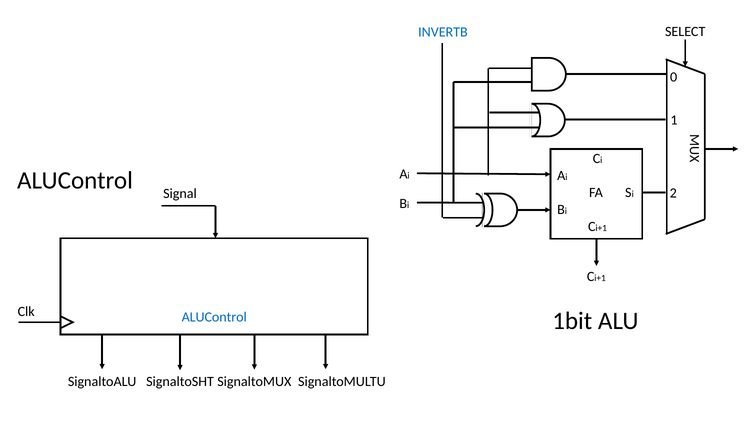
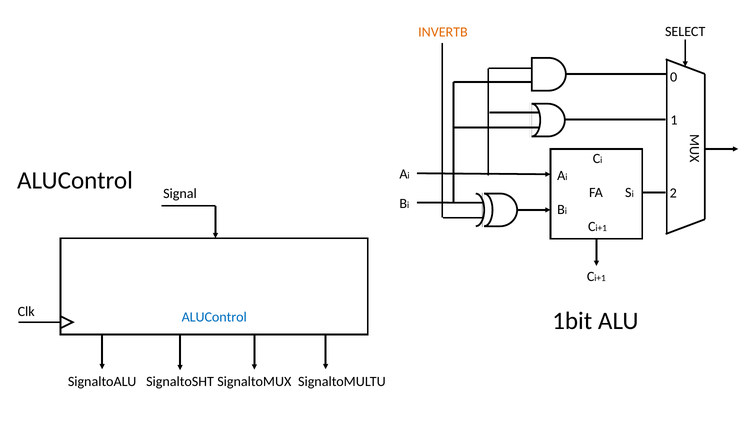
INVERTB colour: blue -> orange (443, 32)
